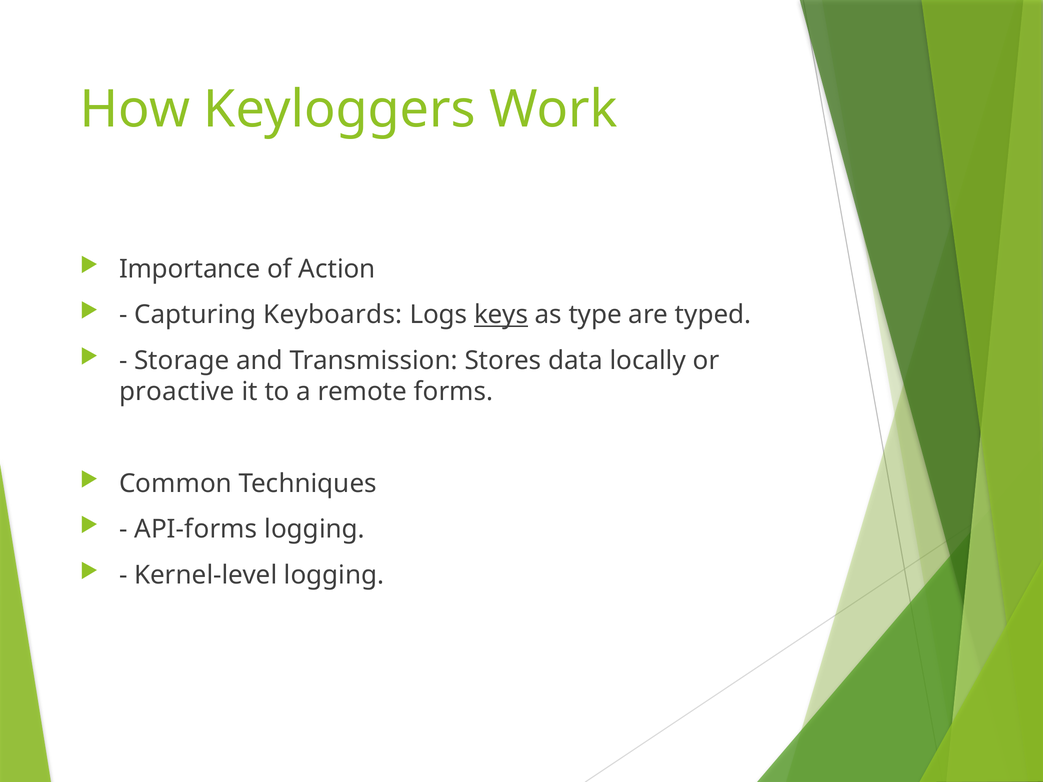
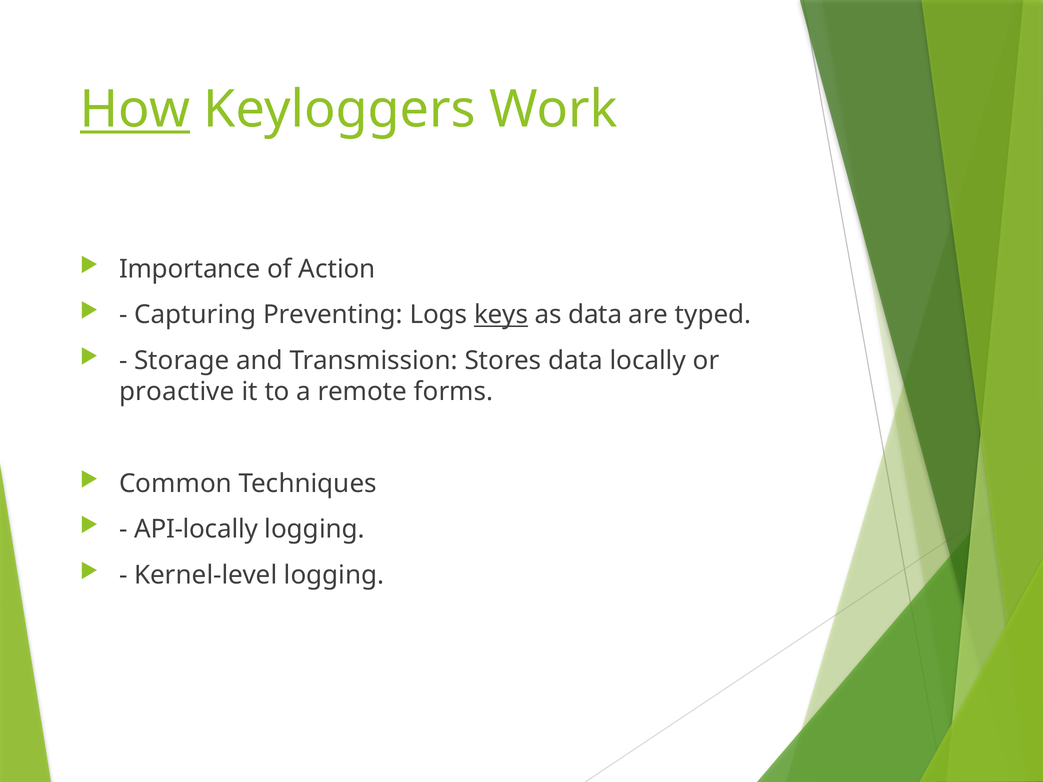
How underline: none -> present (135, 110)
Keyboards: Keyboards -> Preventing (333, 315)
as type: type -> data (595, 315)
API-forms: API-forms -> API-locally (196, 529)
